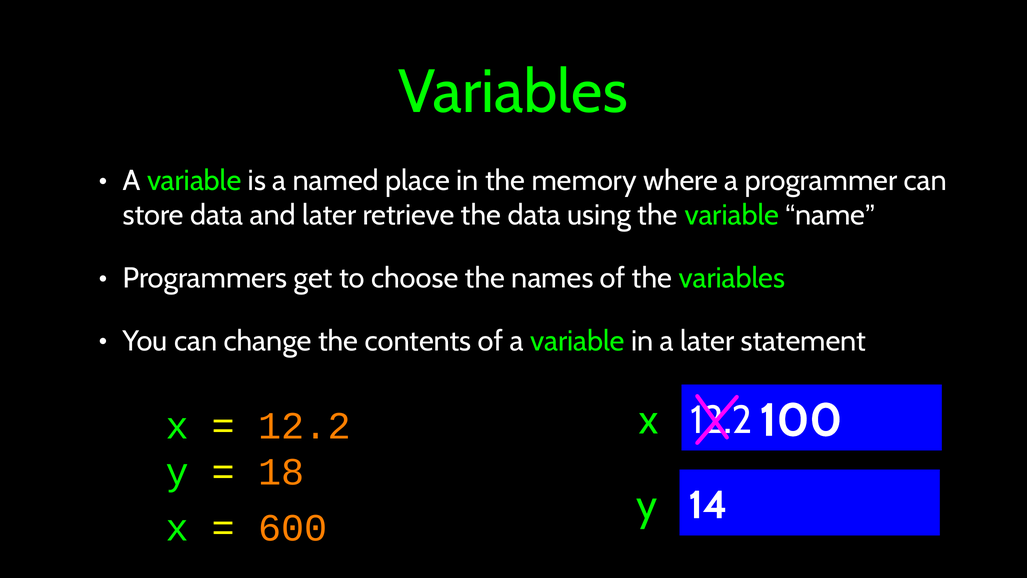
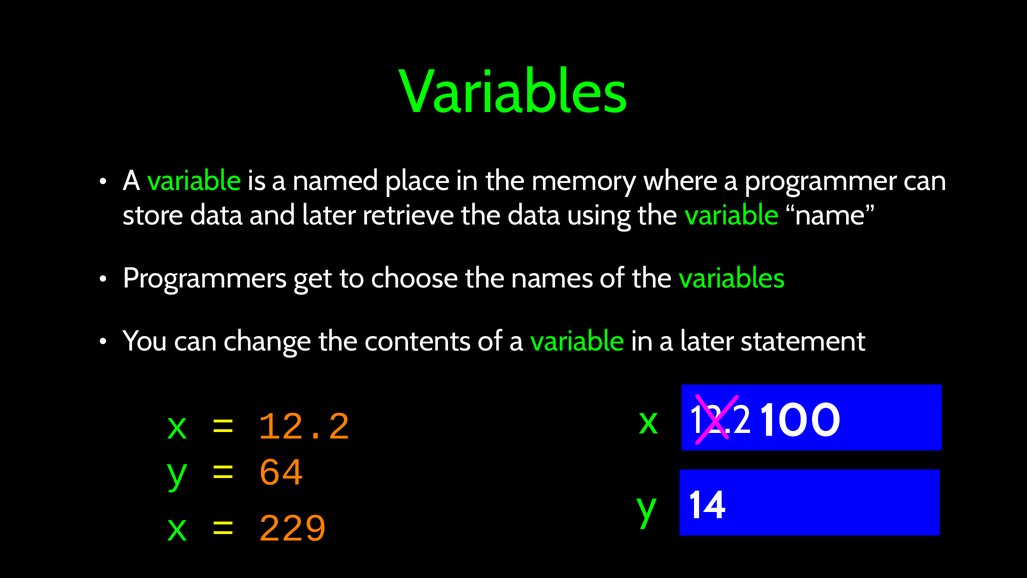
18: 18 -> 64 (281, 472)
600: 600 -> 229 (293, 528)
